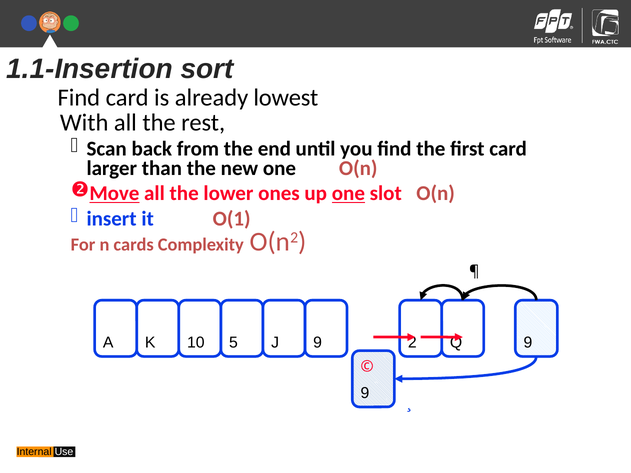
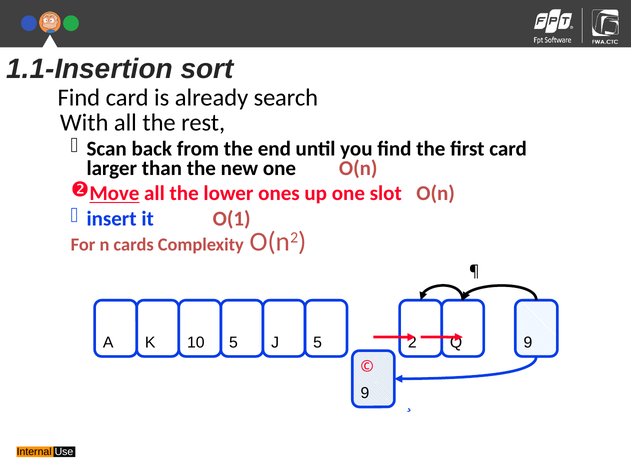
lowest: lowest -> search (286, 98)
one underline: present -> none (348, 194)
J 9: 9 -> 5 (318, 343)
